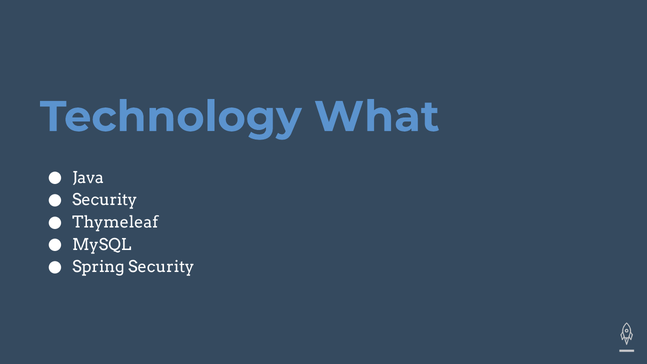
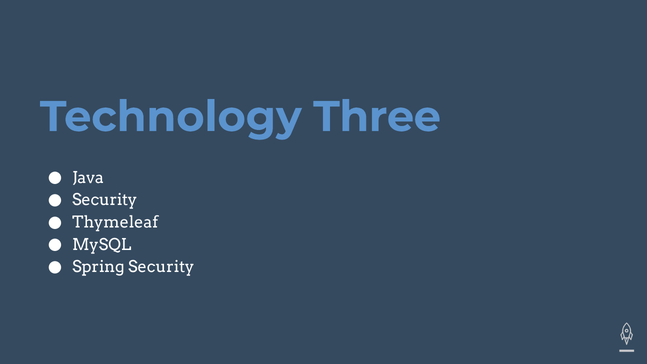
What: What -> Three (377, 117)
